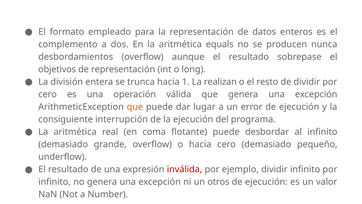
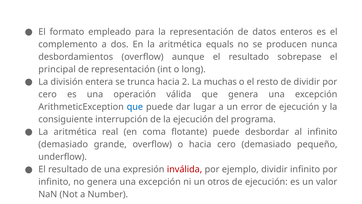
objetivos: objetivos -> principal (57, 69)
1: 1 -> 2 (186, 82)
realizan: realizan -> muchas (220, 82)
que colour: orange -> blue (135, 107)
